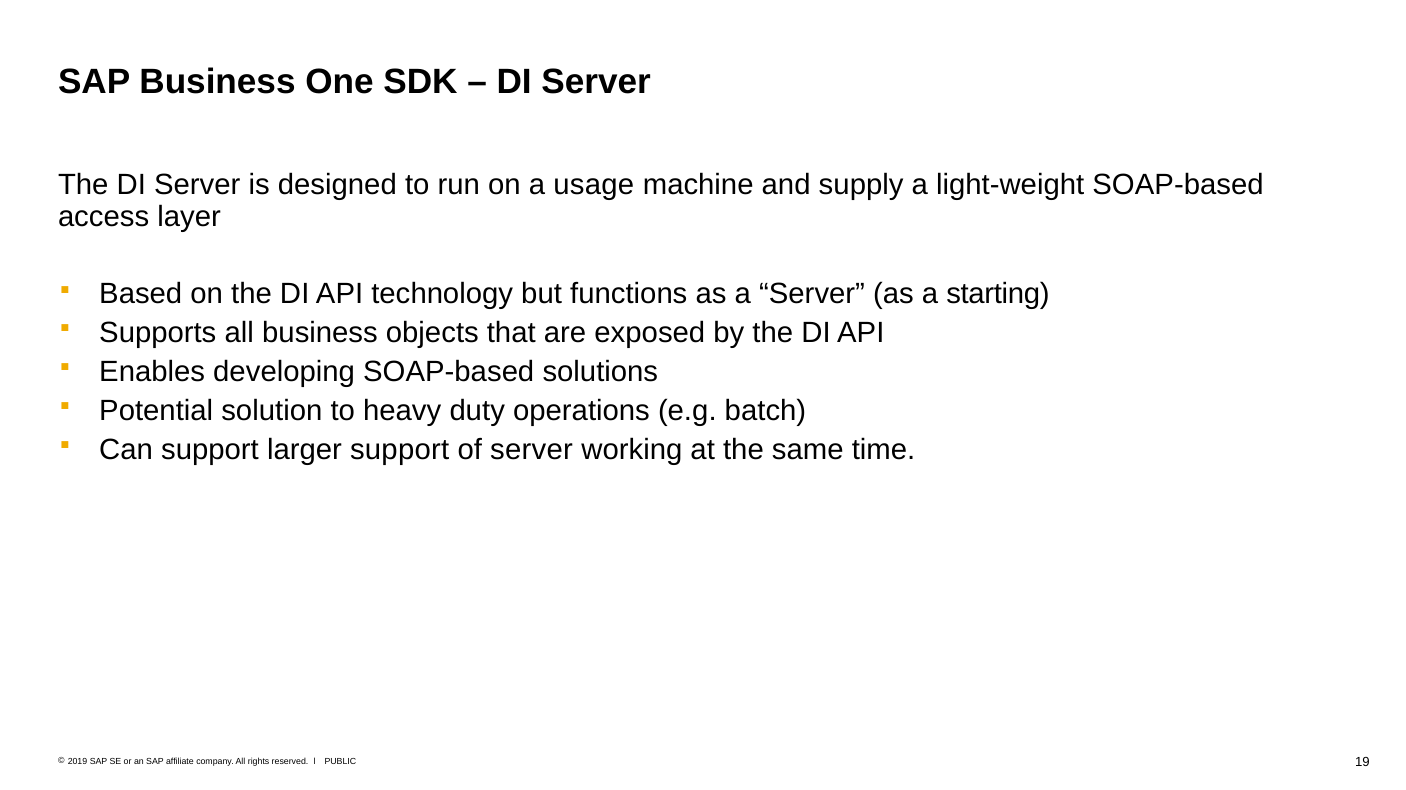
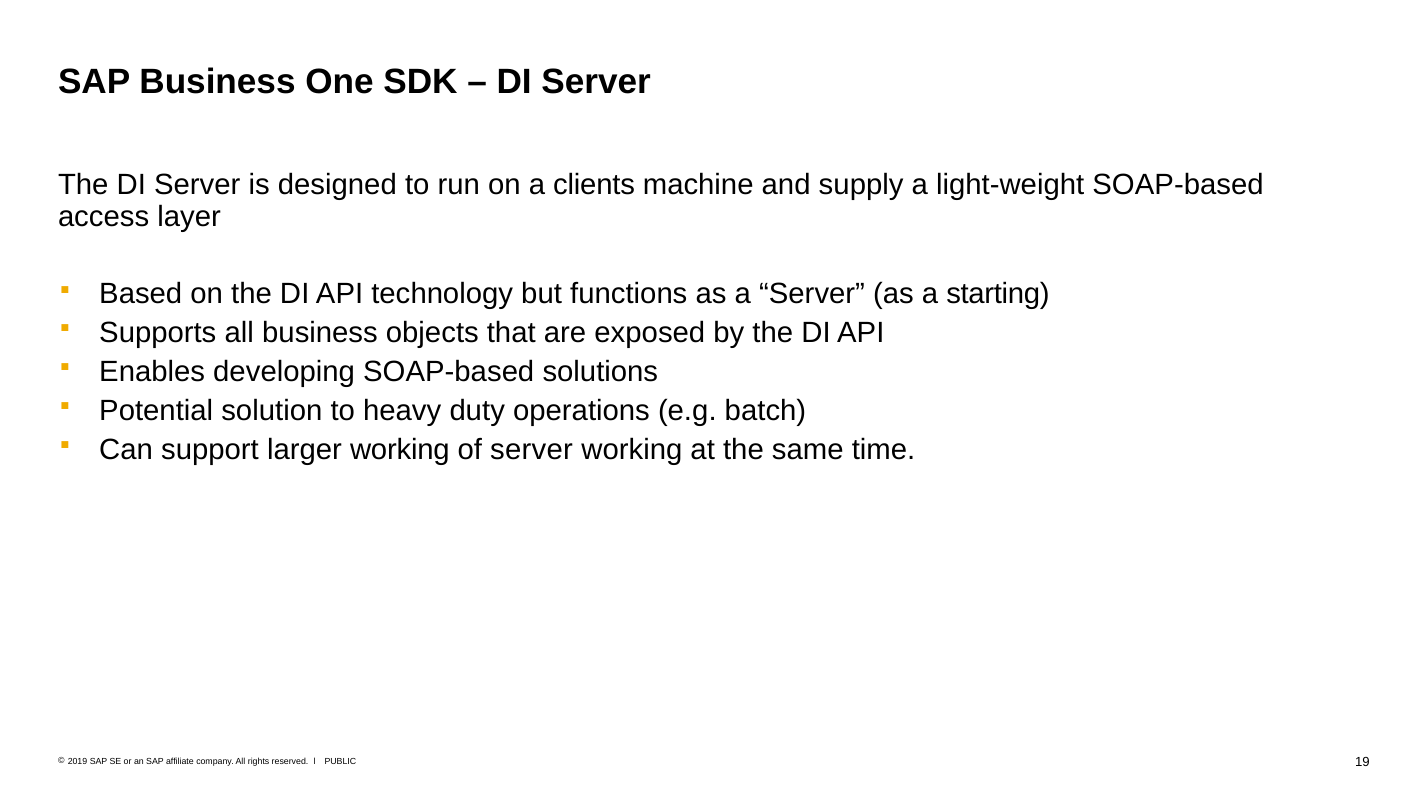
usage: usage -> clients (594, 185)
larger support: support -> working (400, 450)
